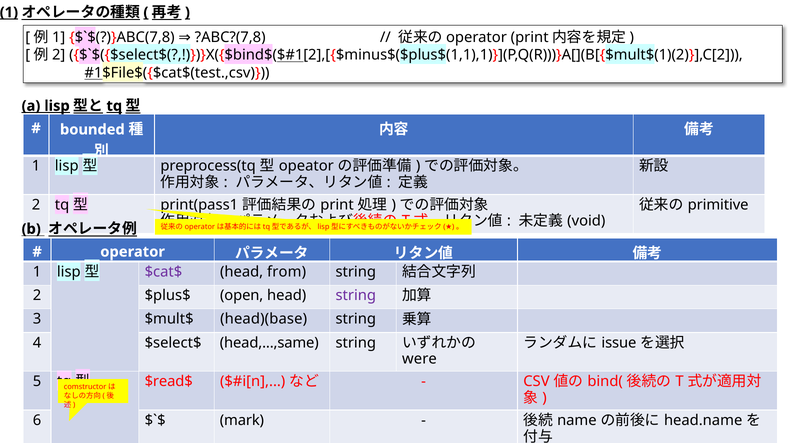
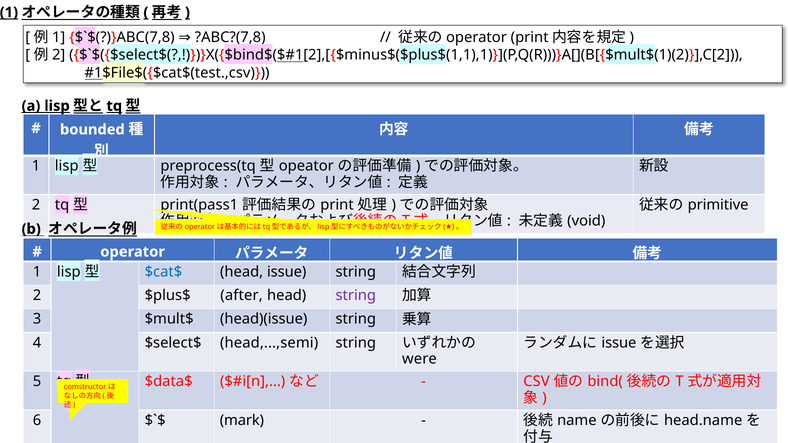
$cat$ colour: purple -> blue (163, 272)
head from: from -> issue (287, 272)
$plus$ open: open -> after (242, 296)
head)(base: head)(base -> head)(issue (264, 319)
head,...,same: head,...,same -> head,...,semi (269, 343)
$read$: $read$ -> $data$ (169, 382)
